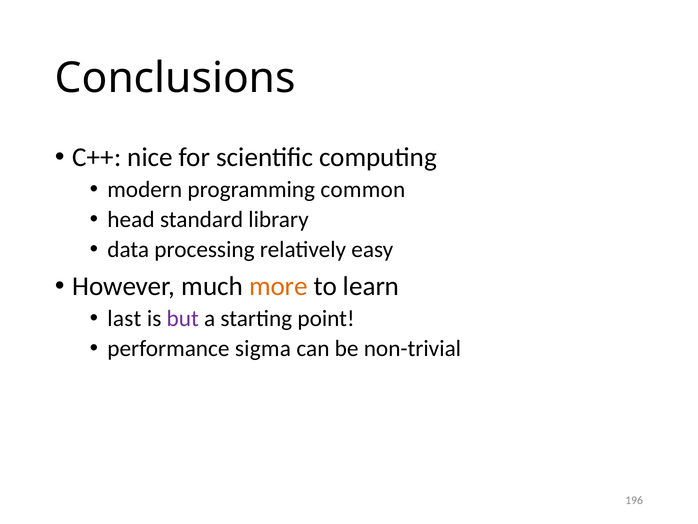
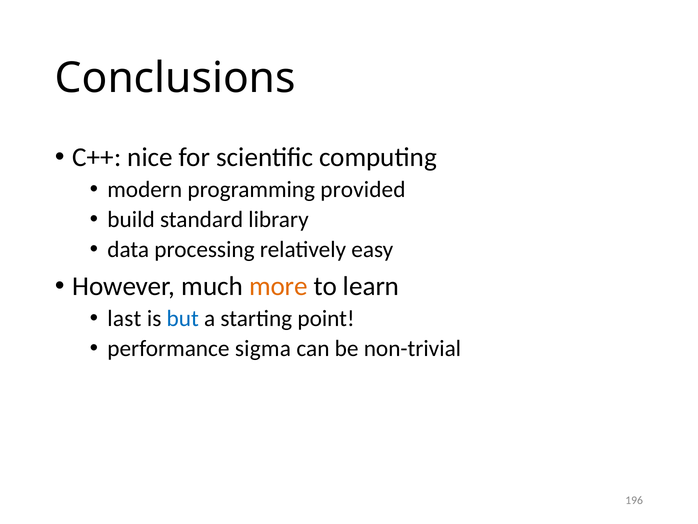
common: common -> provided (363, 189)
head: head -> build (131, 219)
but colour: purple -> blue (183, 318)
